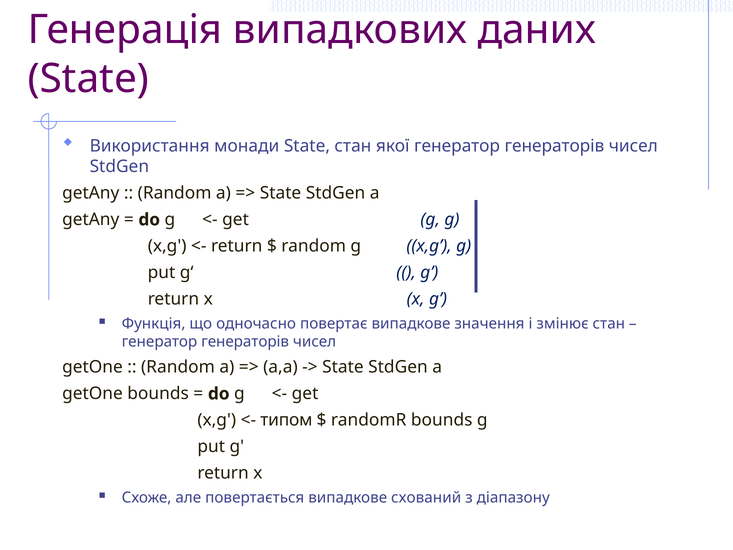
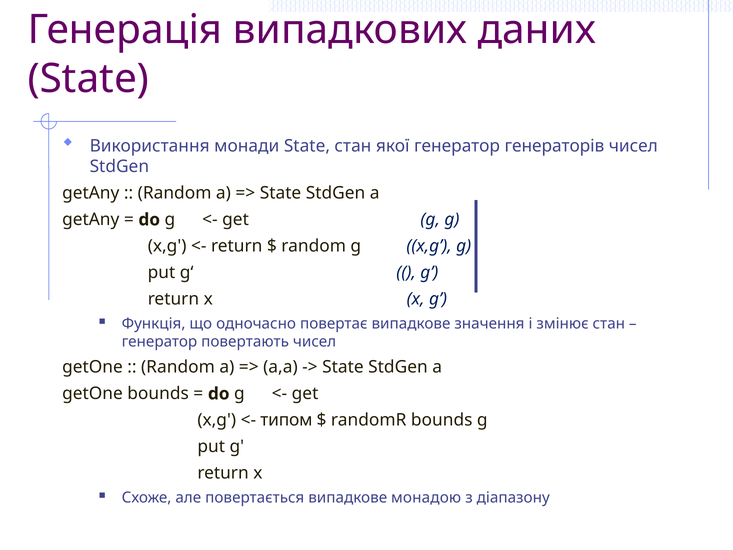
генераторів: генераторів -> повертають (245, 342)
схований: схований -> монадою (426, 497)
